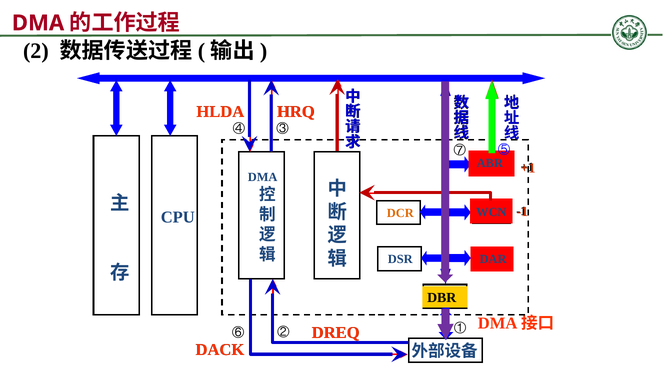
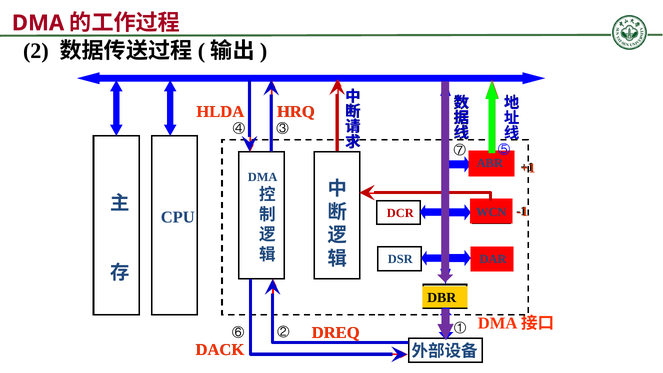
DCR colour: orange -> red (400, 213)
